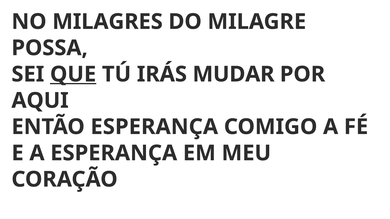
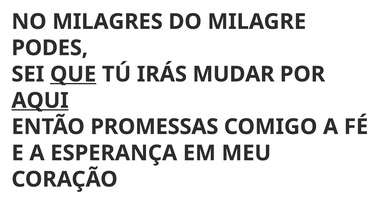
POSSA: POSSA -> PODES (50, 48)
AQUI underline: none -> present (40, 101)
ENTÃO ESPERANÇA: ESPERANÇA -> PROMESSAS (154, 127)
